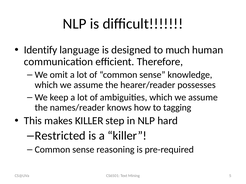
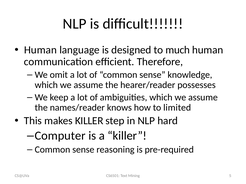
Identify: Identify -> Human (40, 50)
tagging: tagging -> limited (177, 108)
Restricted: Restricted -> Computer (60, 136)
